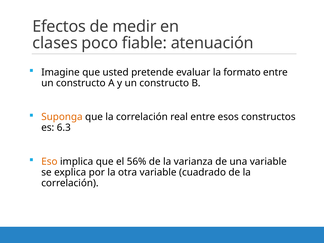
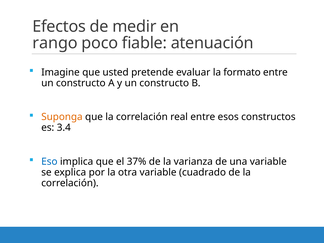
clases: clases -> rango (55, 43)
6.3: 6.3 -> 3.4 (64, 128)
Eso colour: orange -> blue (49, 162)
56%: 56% -> 37% (137, 162)
